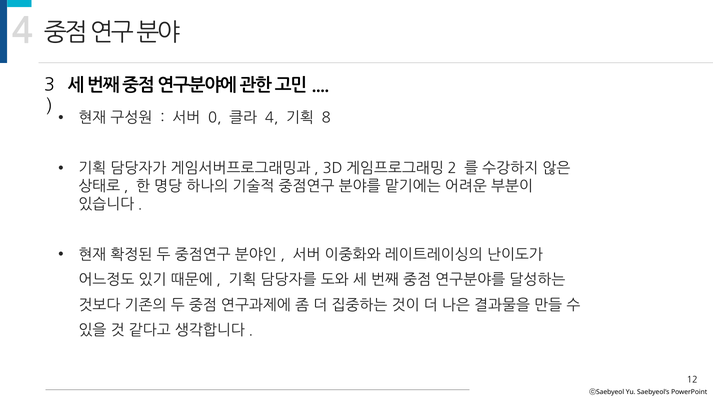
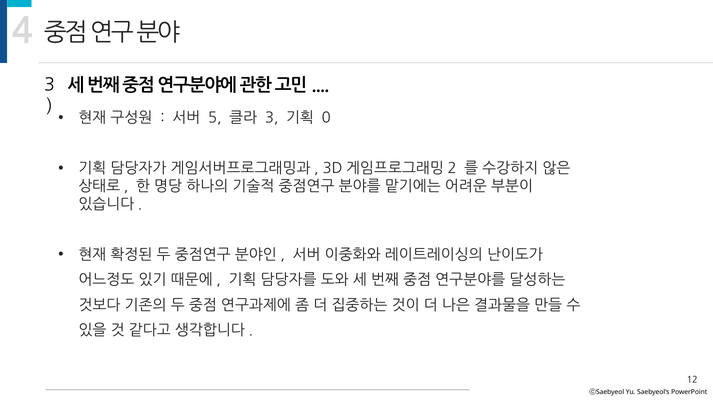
0: 0 -> 5 (215, 118)
4: 4 -> 3 (272, 118)
8: 8 -> 0 (326, 118)
